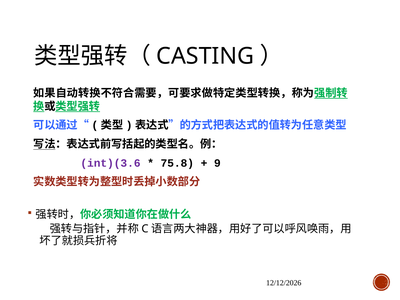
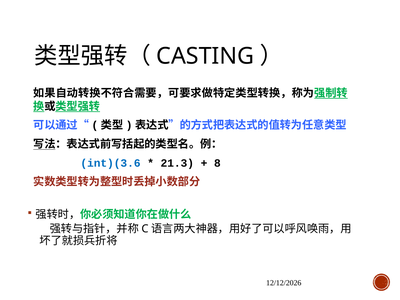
int)(3.6 colour: purple -> blue (110, 163)
75.8: 75.8 -> 21.3 (177, 163)
9: 9 -> 8 (217, 163)
